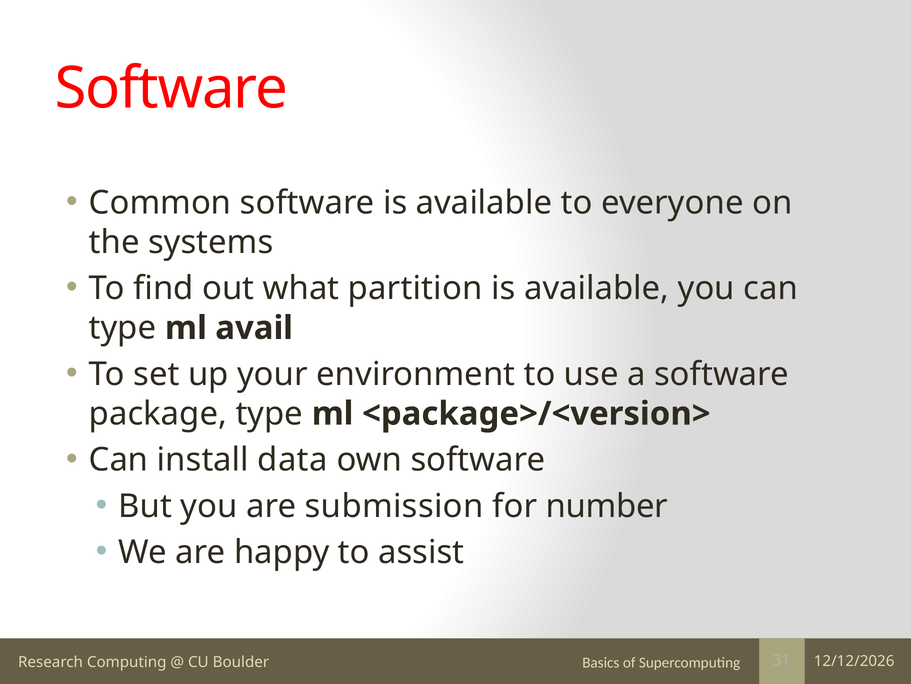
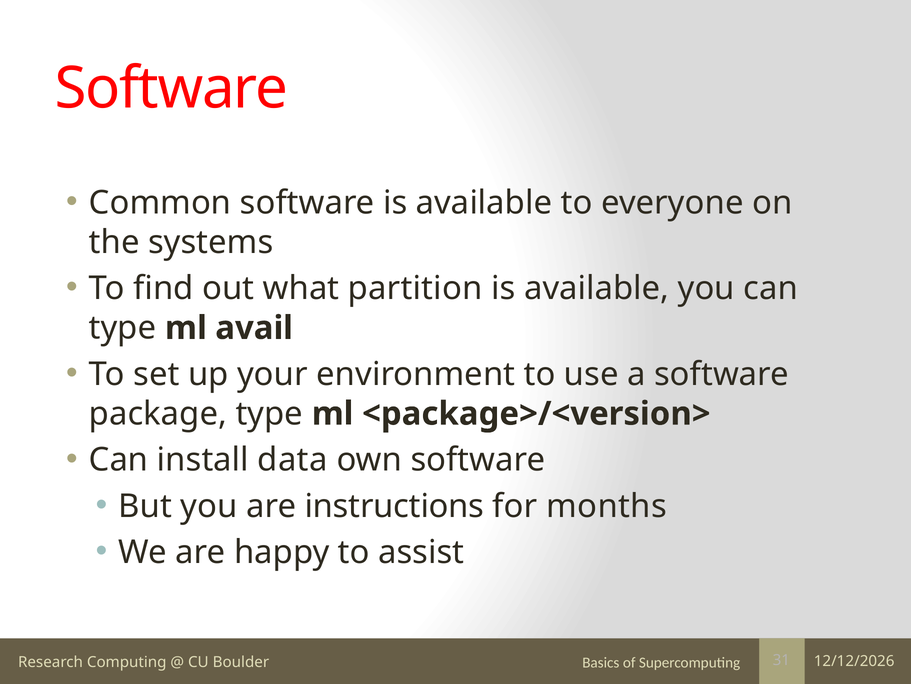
submission: submission -> instructions (394, 506)
number: number -> months (607, 506)
